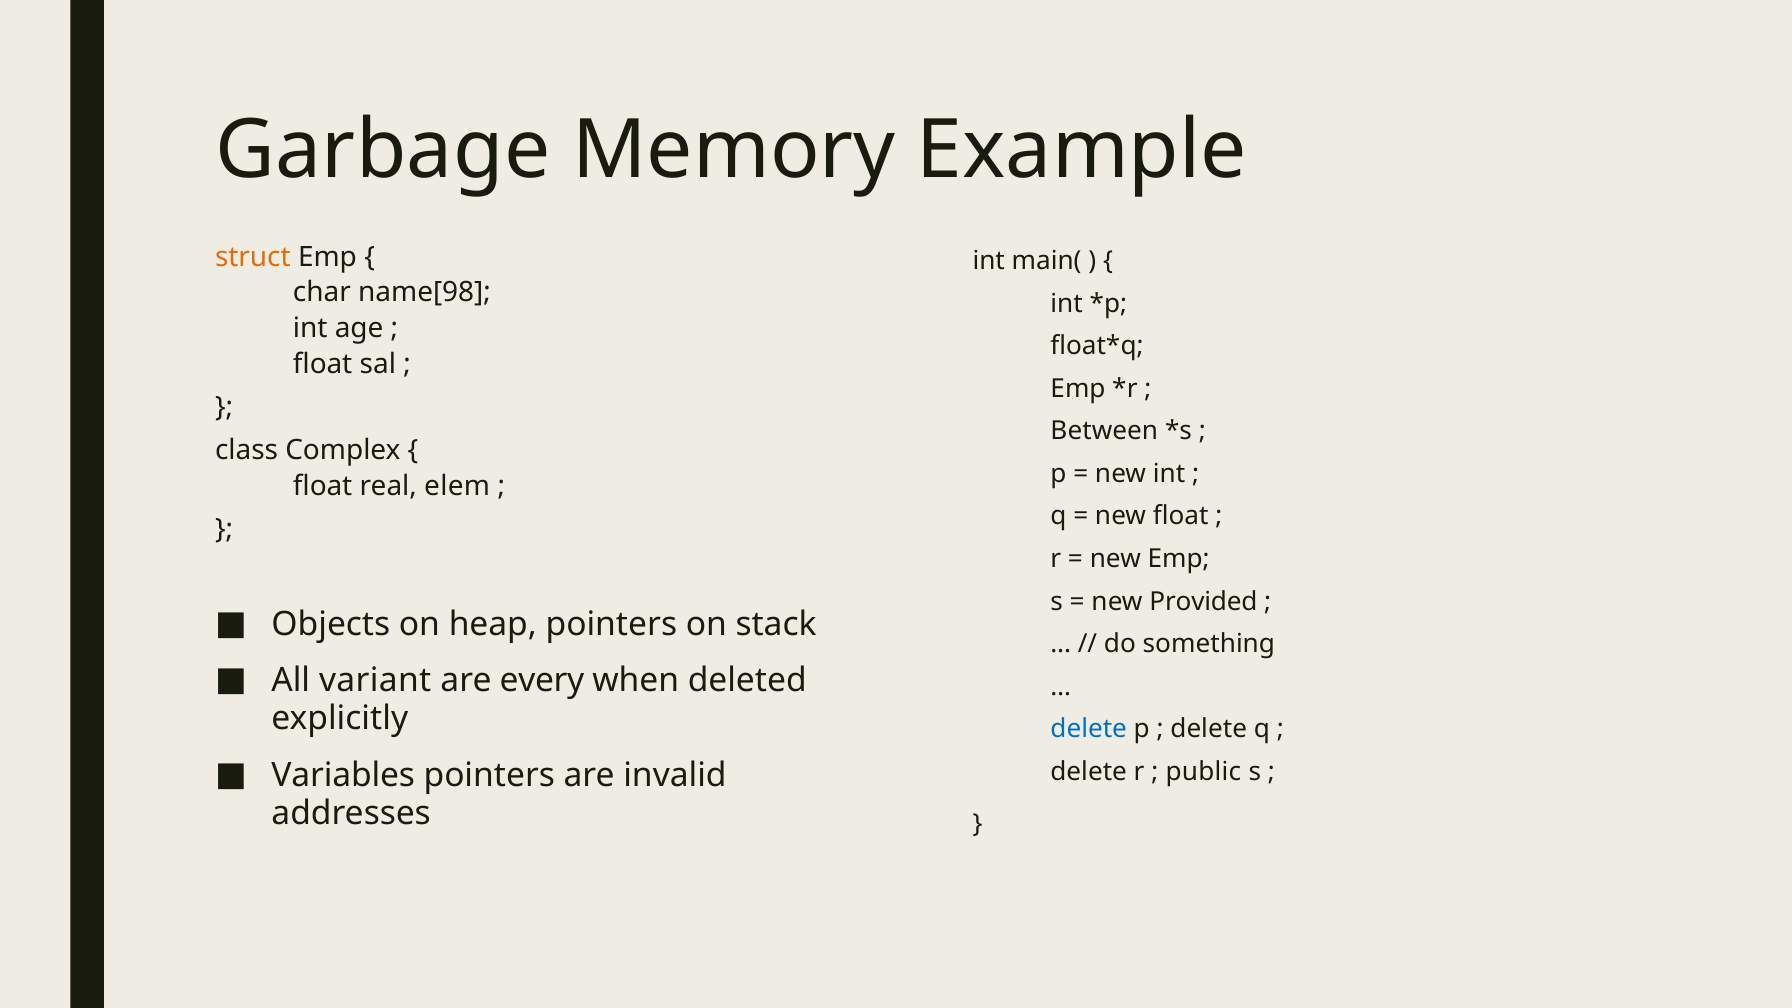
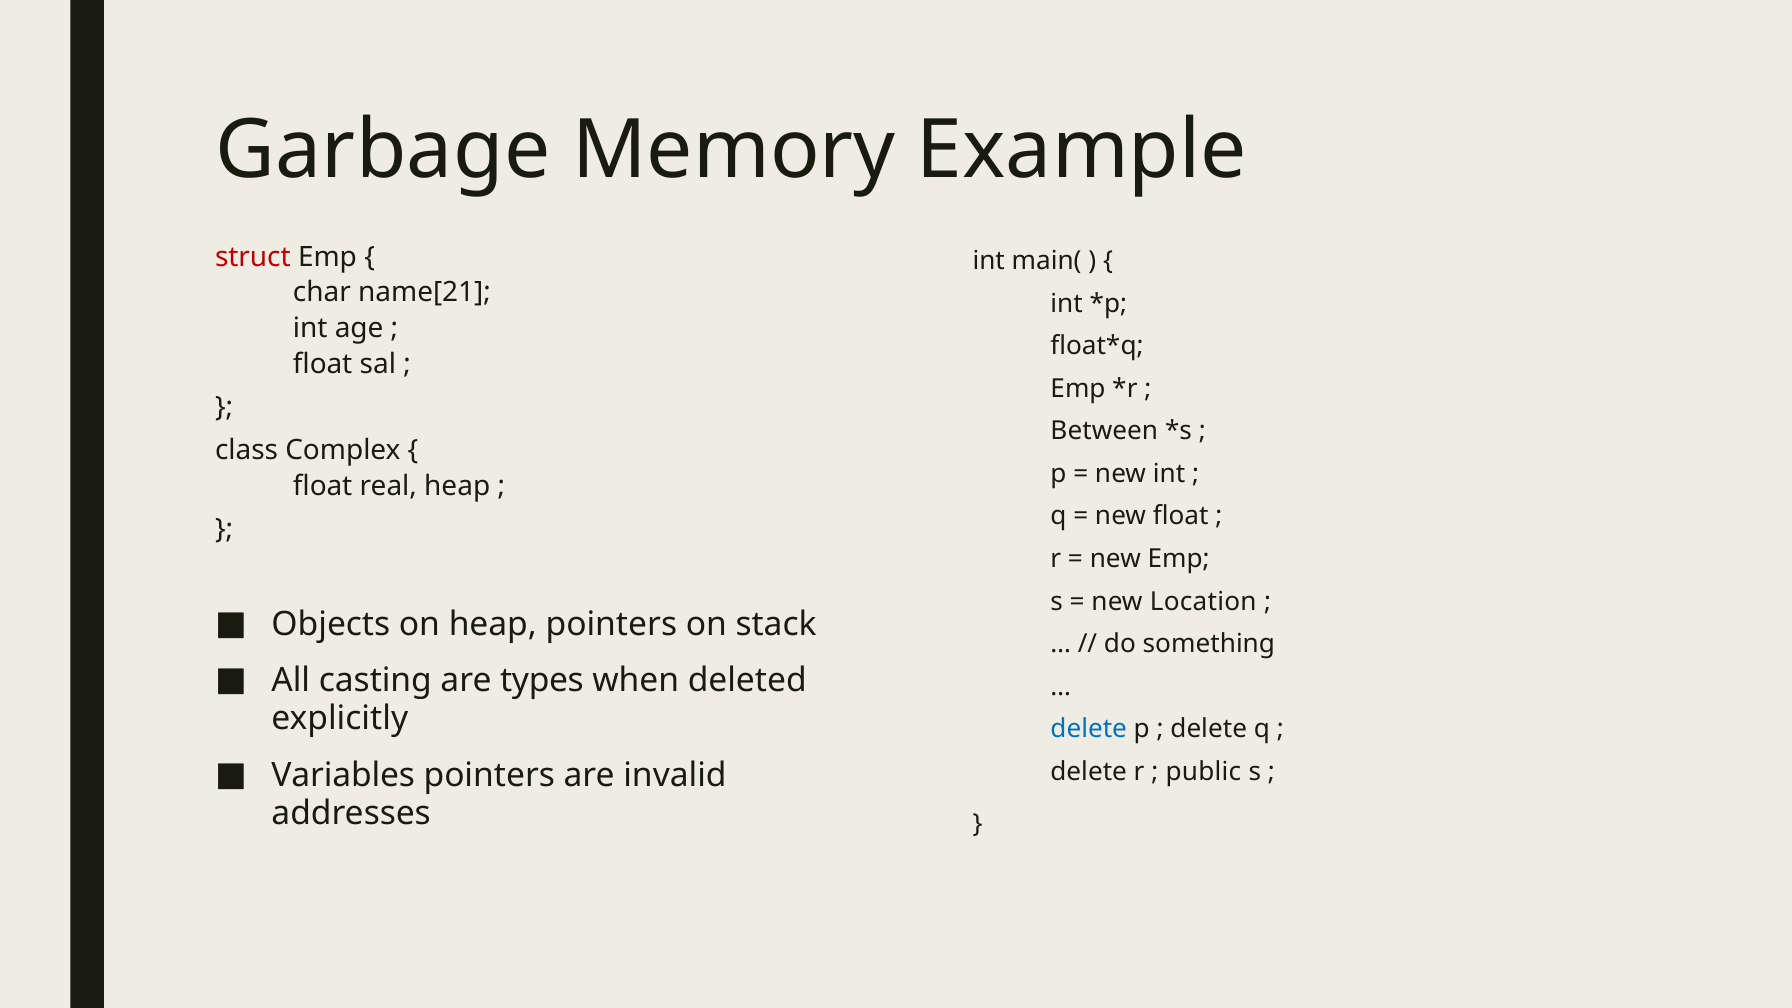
struct colour: orange -> red (253, 257)
name[98: name[98 -> name[21 (425, 293)
real elem: elem -> heap (457, 486)
Provided: Provided -> Location (1203, 601)
variant: variant -> casting (375, 680)
every: every -> types (542, 680)
